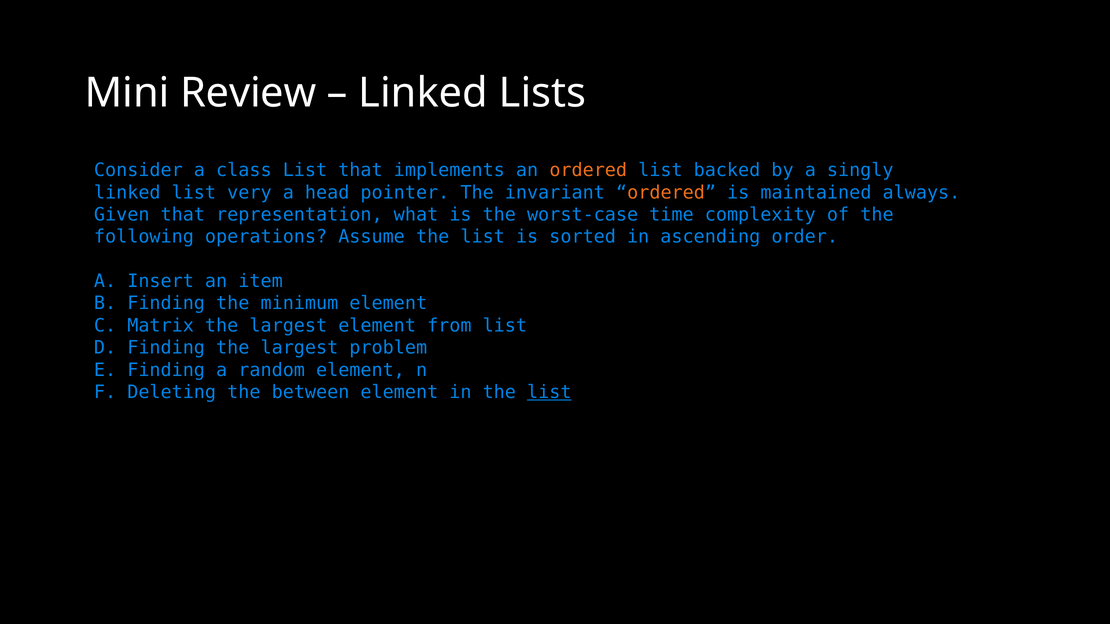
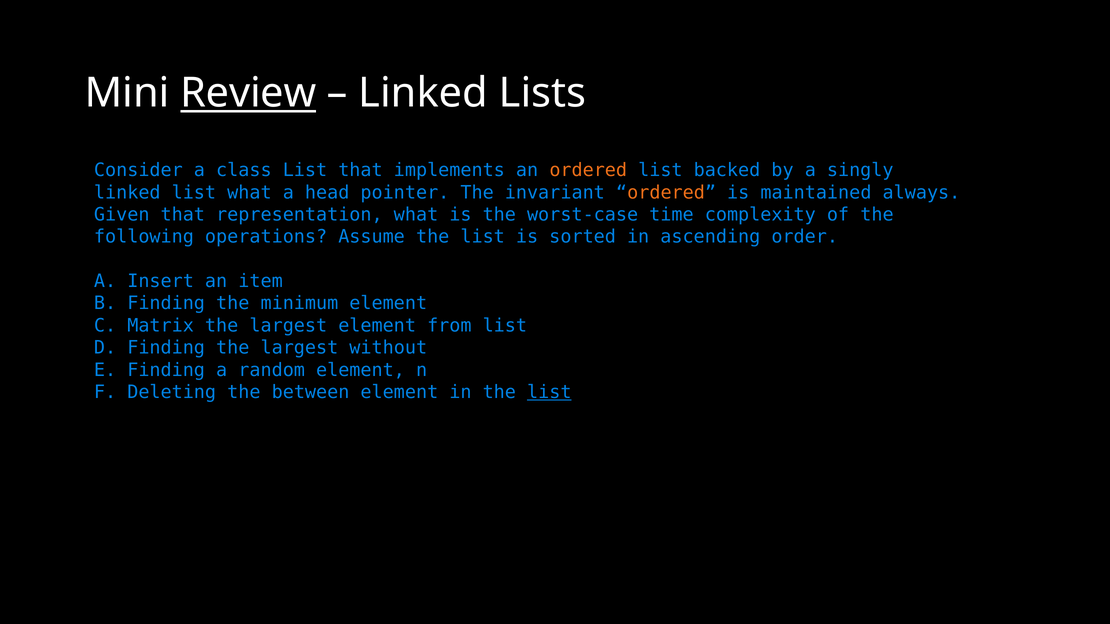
Review underline: none -> present (248, 93)
list very: very -> what (249, 193)
problem: problem -> without (388, 348)
